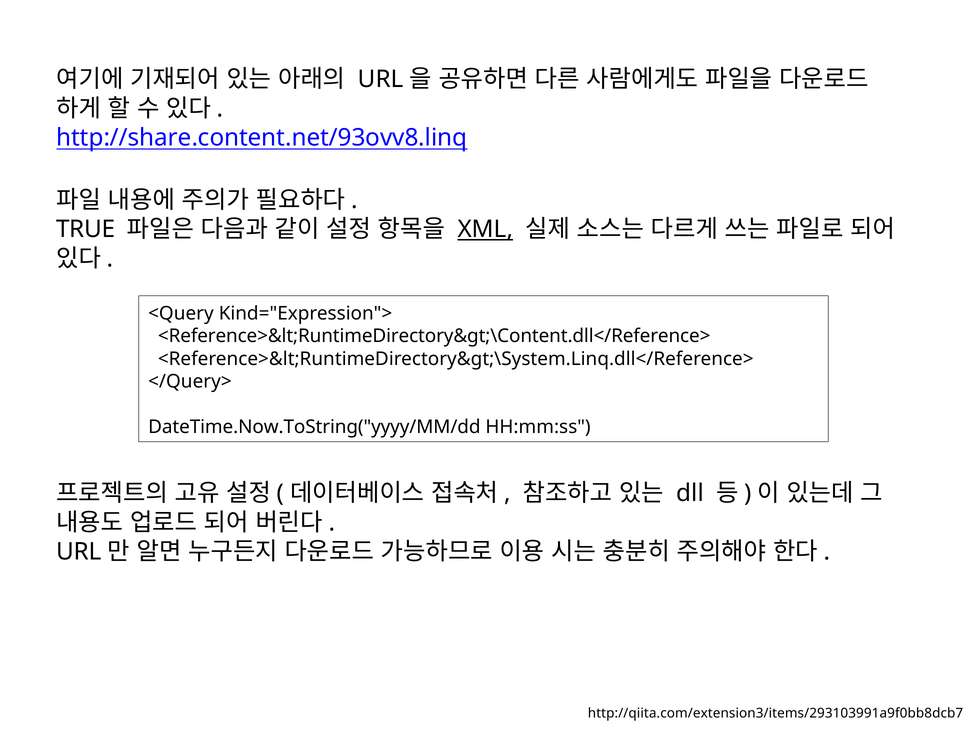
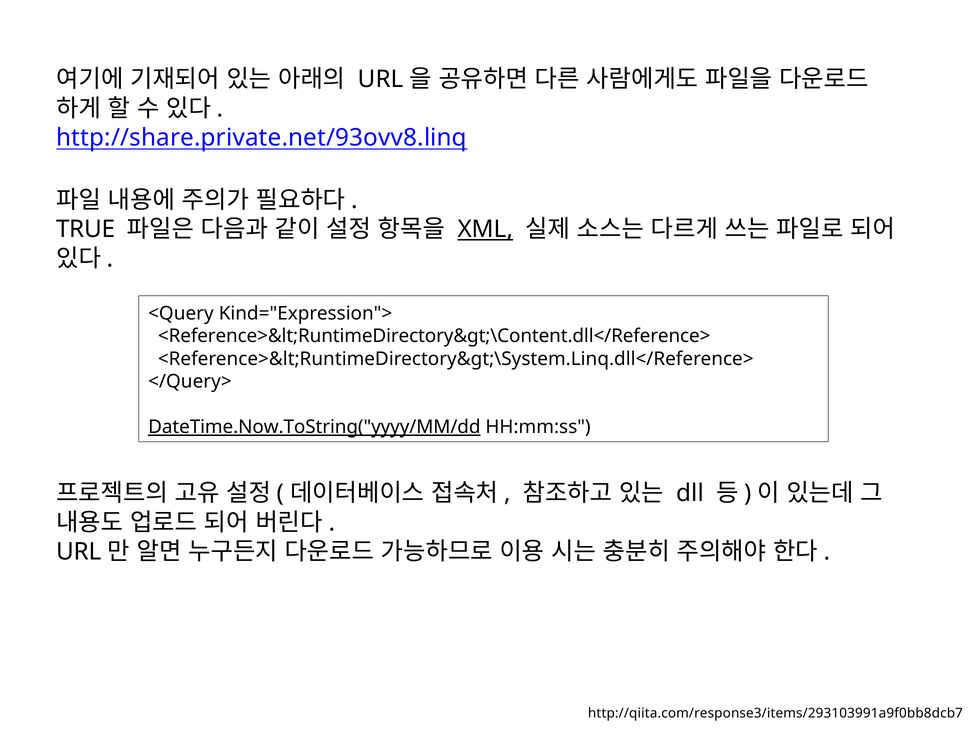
http://share.content.net/93ovv8.linq: http://share.content.net/93ovv8.linq -> http://share.private.net/93ovv8.linq (262, 138)
DateTime.Now.ToString("yyyy/MM/dd underline: none -> present (314, 427)
http://qiita.com/extension3/items/293103991a9f0bb8dcb7: http://qiita.com/extension3/items/293103991a9f0bb8dcb7 -> http://qiita.com/response3/items/293103991a9f0bb8dcb7 (775, 713)
